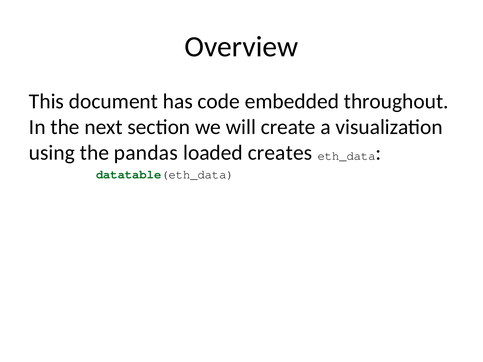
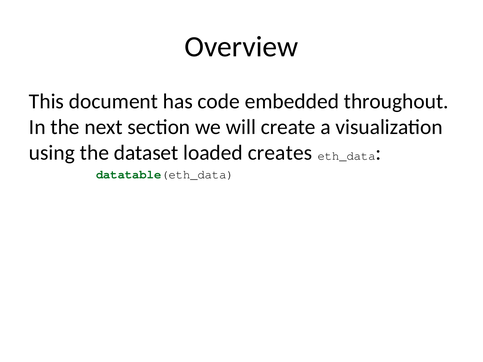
pandas: pandas -> dataset (146, 153)
